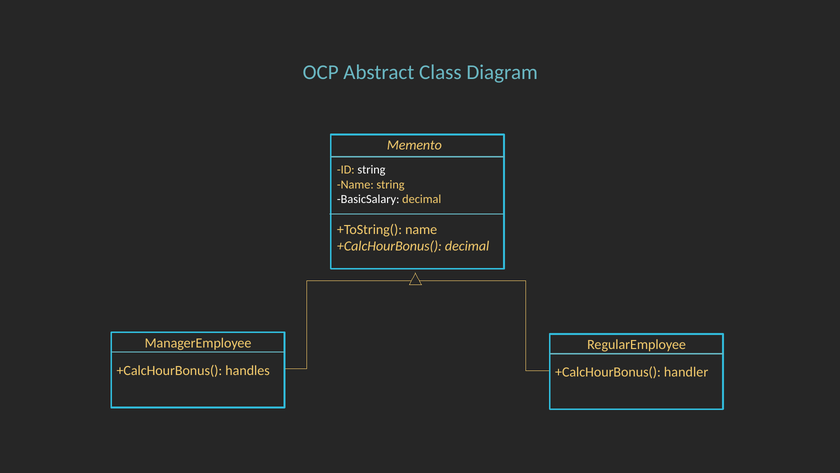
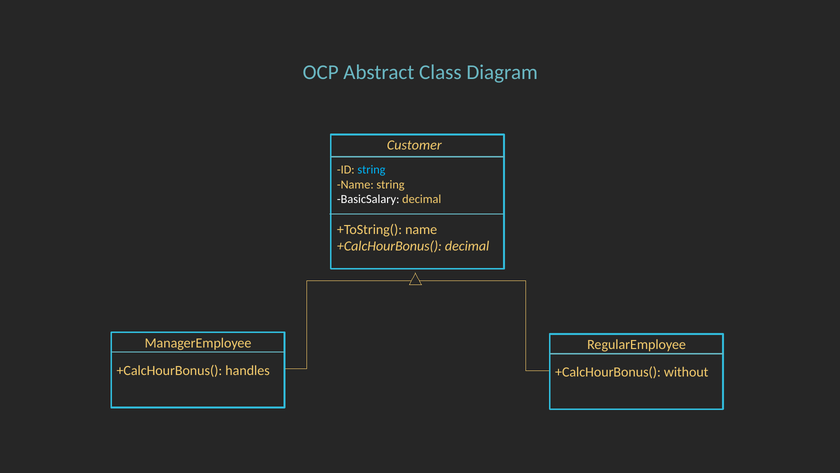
Memento: Memento -> Customer (414, 145)
string colour: white -> light blue (371, 170)
handler: handler -> without (686, 372)
